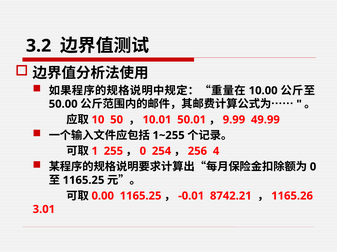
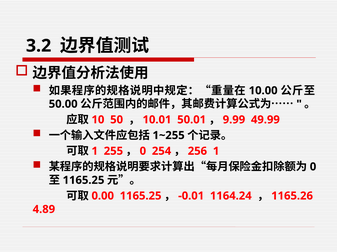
4: 4 -> 1 (216, 151)
8742.21: 8742.21 -> 1164.24 (231, 196)
3.01: 3.01 -> 4.89 (44, 210)
